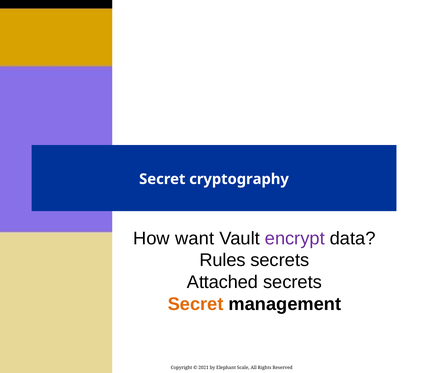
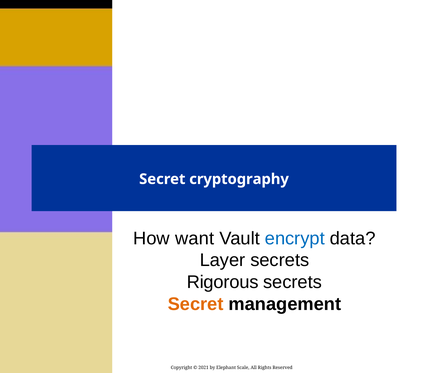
encrypt colour: purple -> blue (295, 238)
Rules: Rules -> Layer (223, 260)
Attached: Attached -> Rigorous (223, 282)
